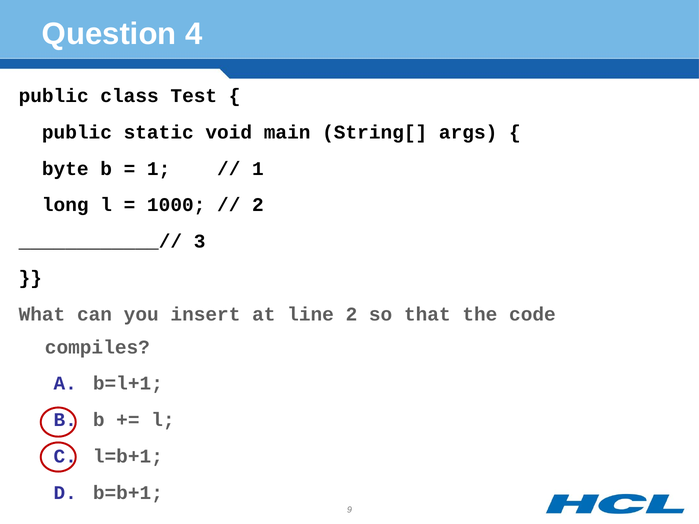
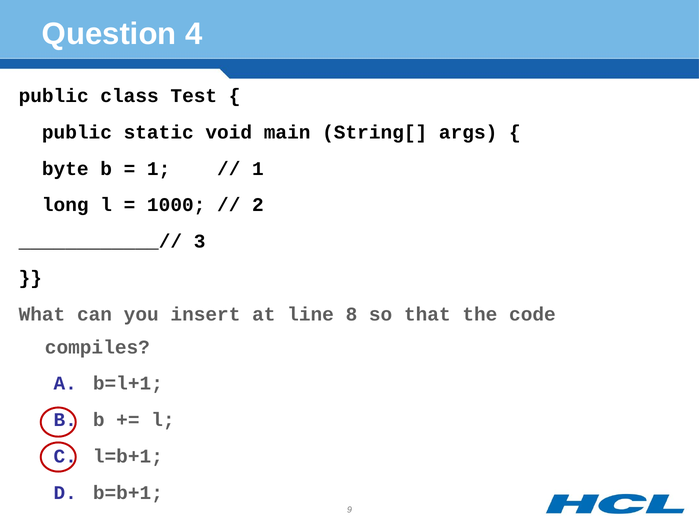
line 2: 2 -> 8 (351, 315)
